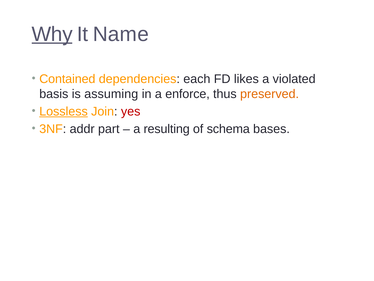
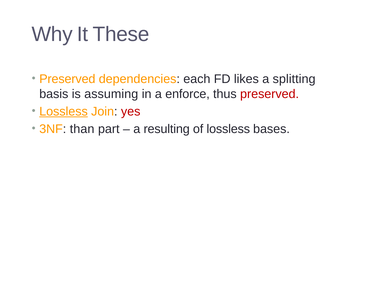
Why underline: present -> none (52, 34)
Name: Name -> These (121, 34)
Contained: Contained -> Preserved (67, 79)
violated: violated -> splitting (294, 79)
preserved colour: orange -> red (270, 94)
addr: addr -> than (82, 129)
of schema: schema -> lossless (228, 129)
